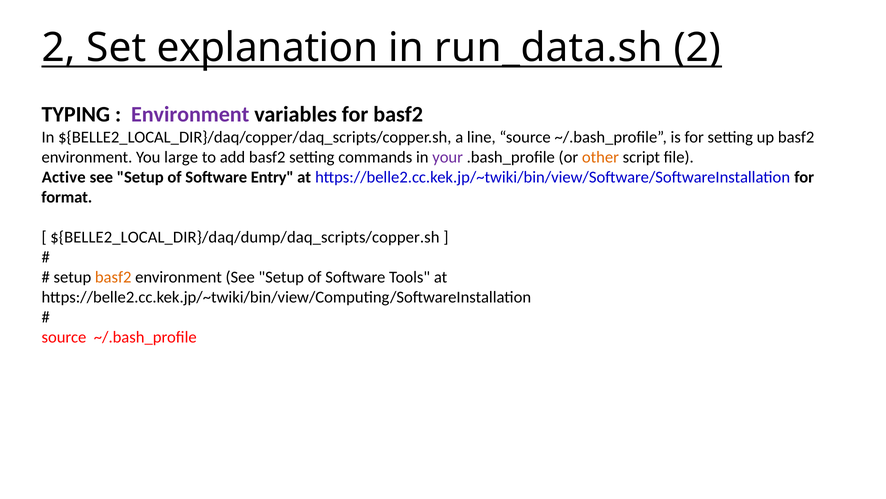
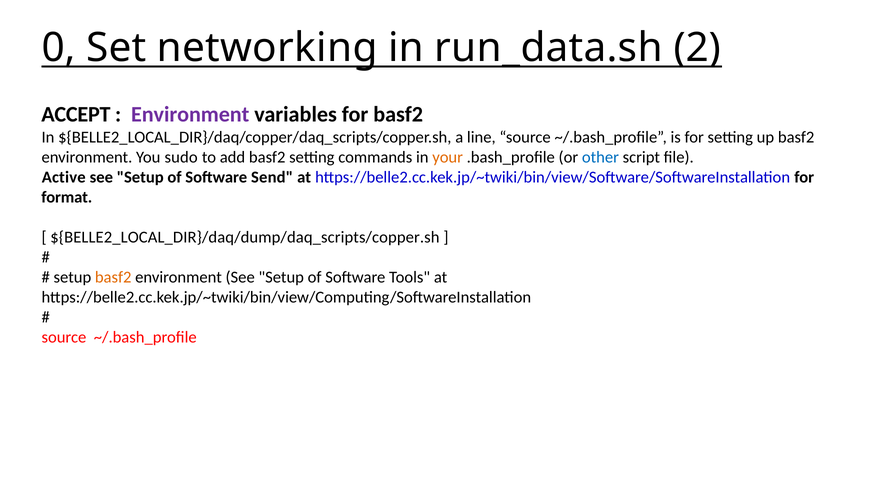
2: 2 -> 0 (59, 48)
explanation: explanation -> networking (267, 48)
TYPING: TYPING -> ACCEPT (76, 114)
large: large -> sudo (181, 157)
your colour: purple -> orange (448, 157)
other colour: orange -> blue (600, 157)
Entry: Entry -> Send (272, 177)
